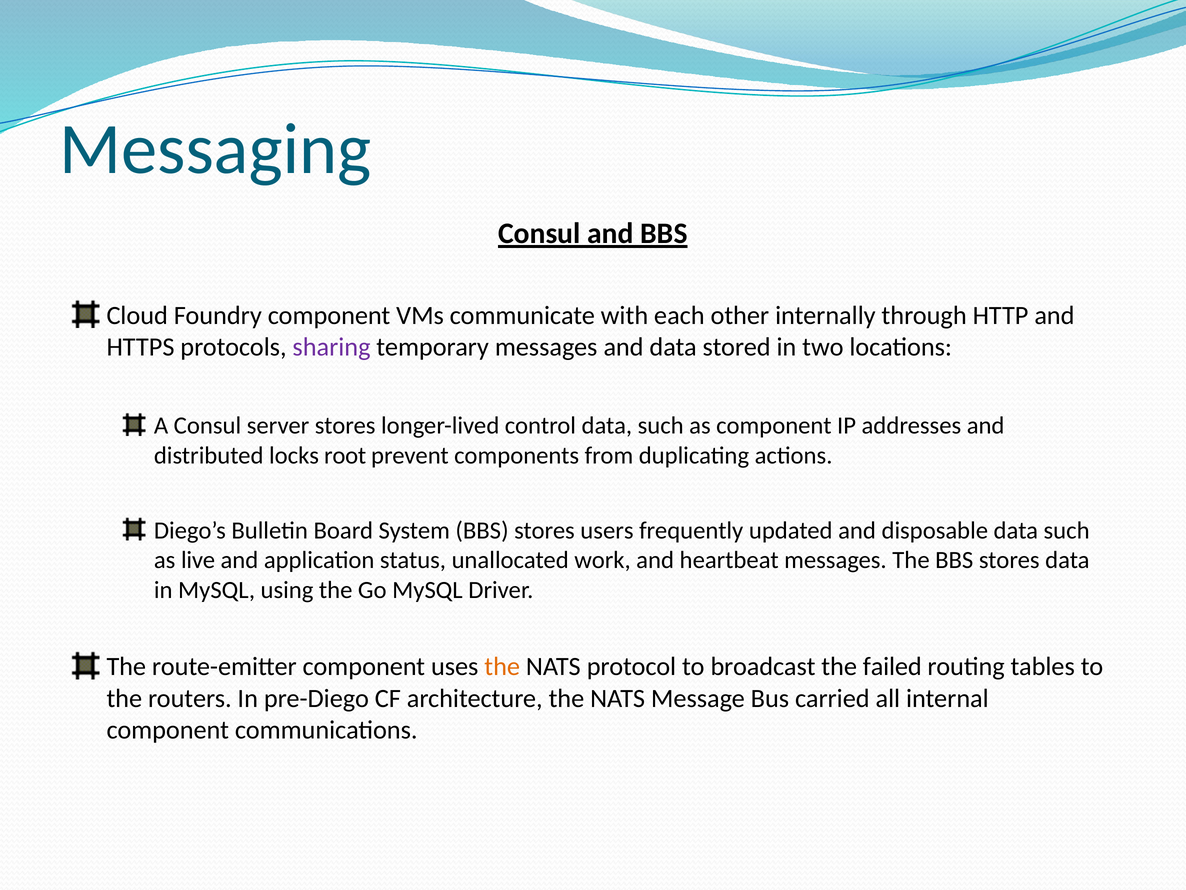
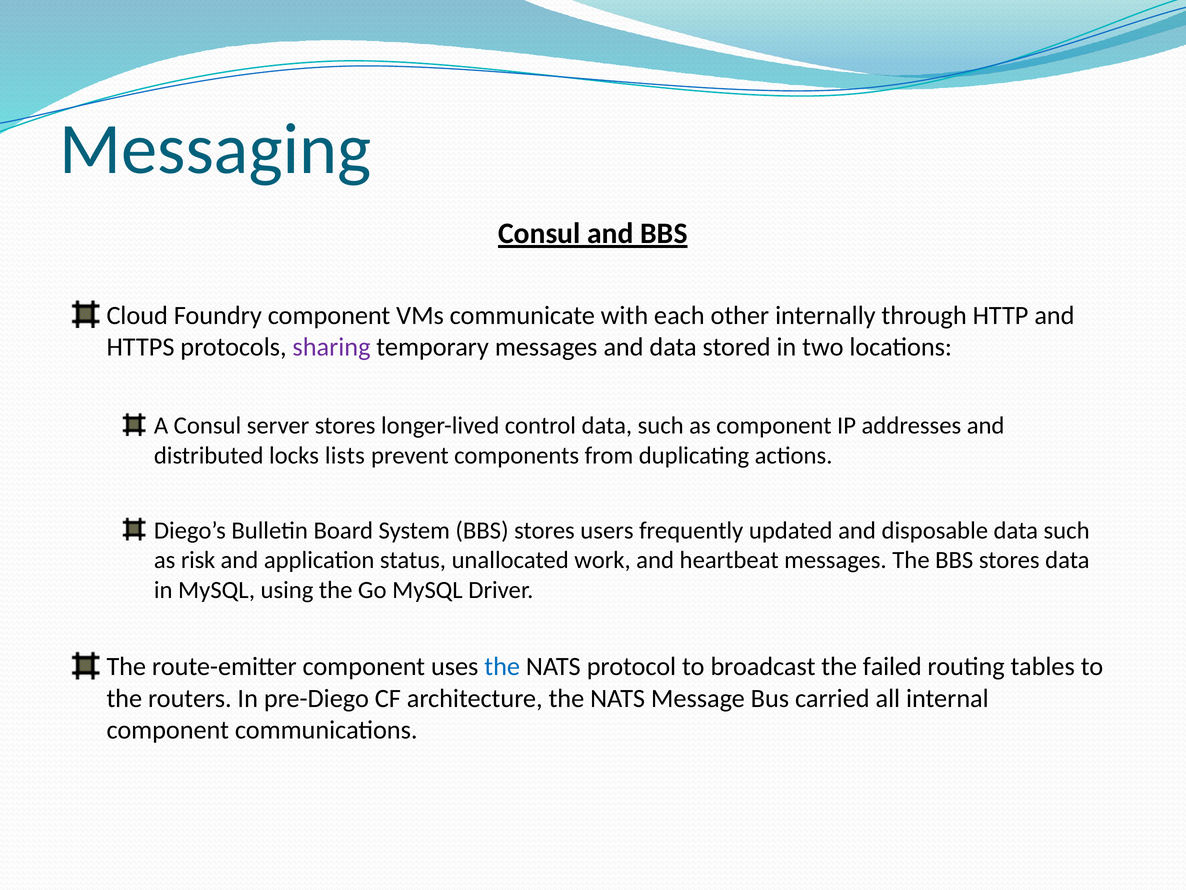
root: root -> lists (345, 455)
live: live -> risk (198, 560)
the colour: orange -> blue (502, 666)
